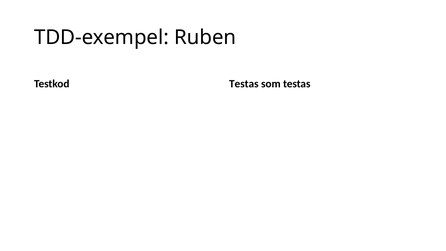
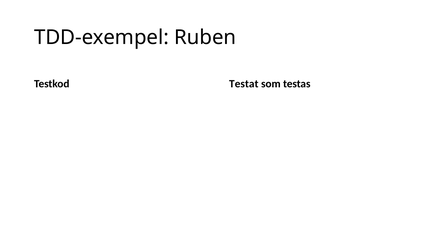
Testkod Testas: Testas -> Testat (244, 84)
